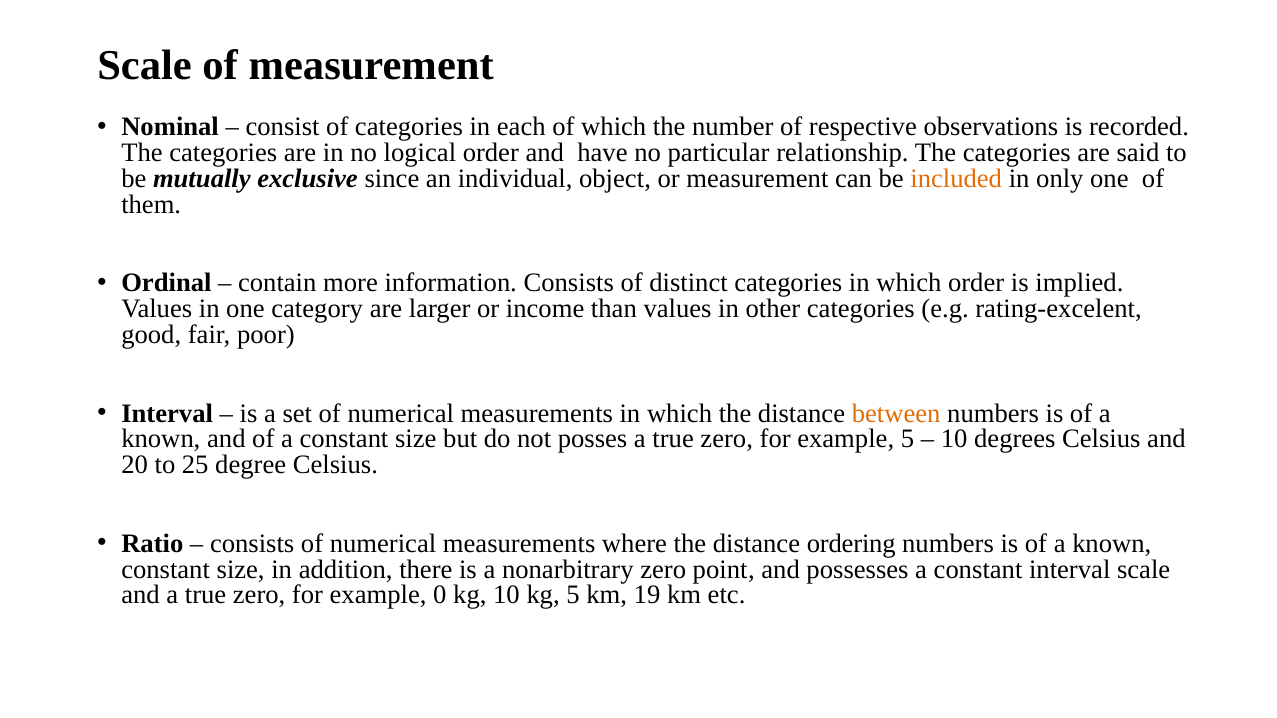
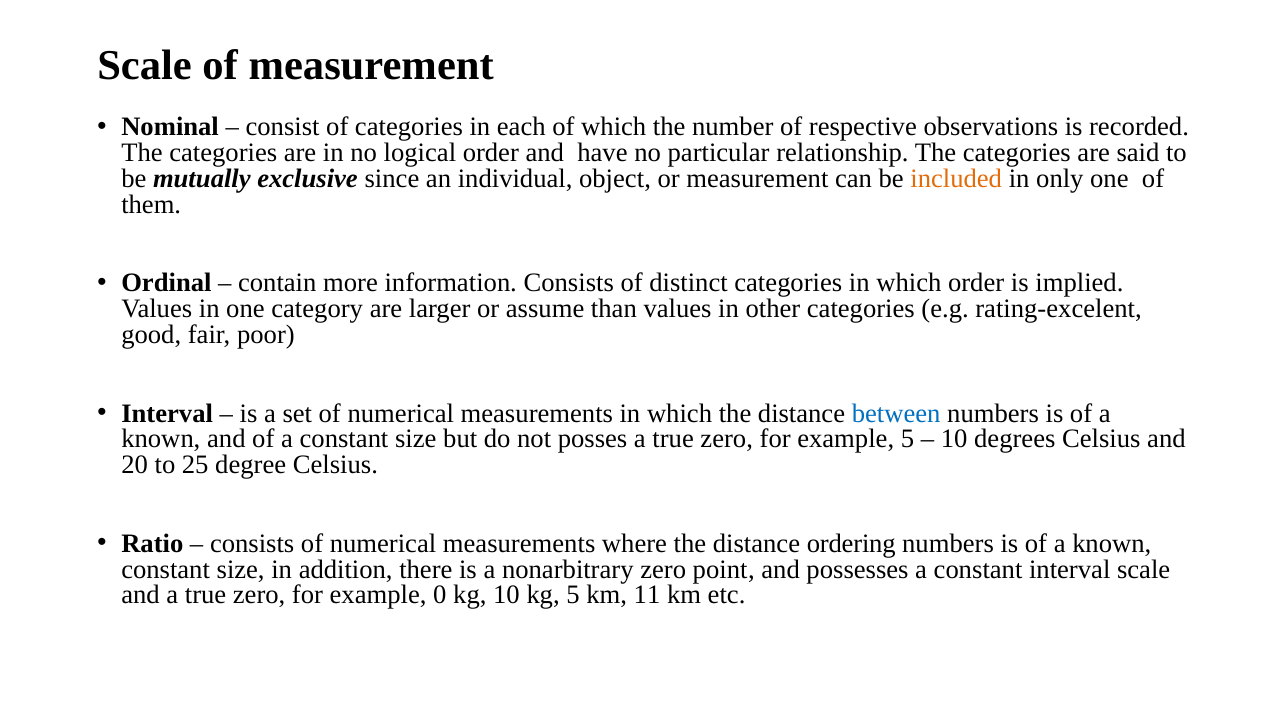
income: income -> assume (545, 309)
between colour: orange -> blue (896, 413)
19: 19 -> 11 (647, 595)
